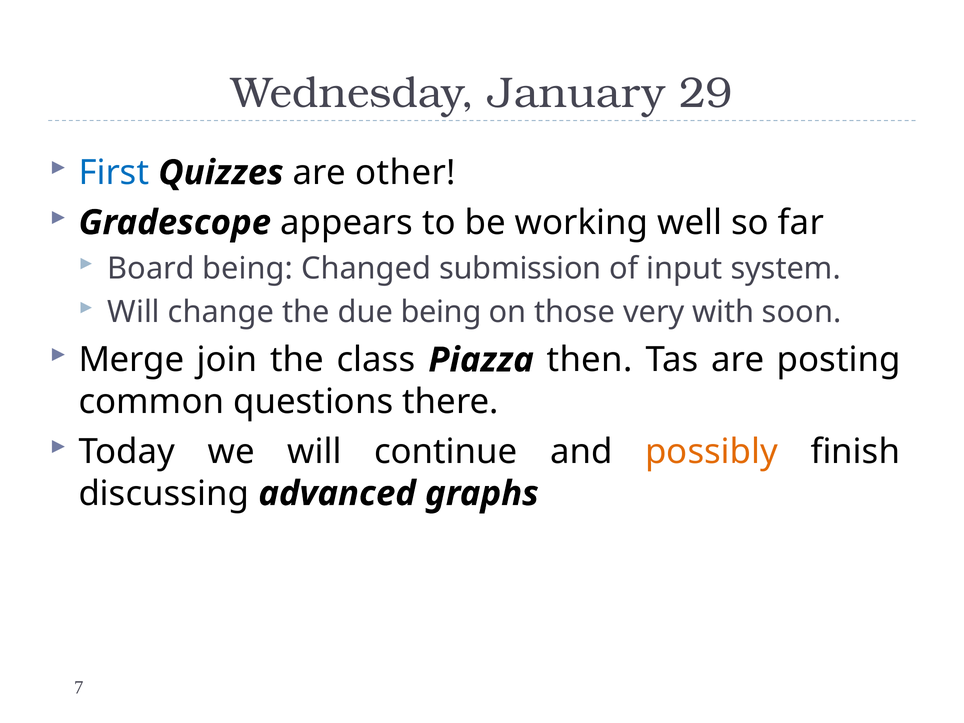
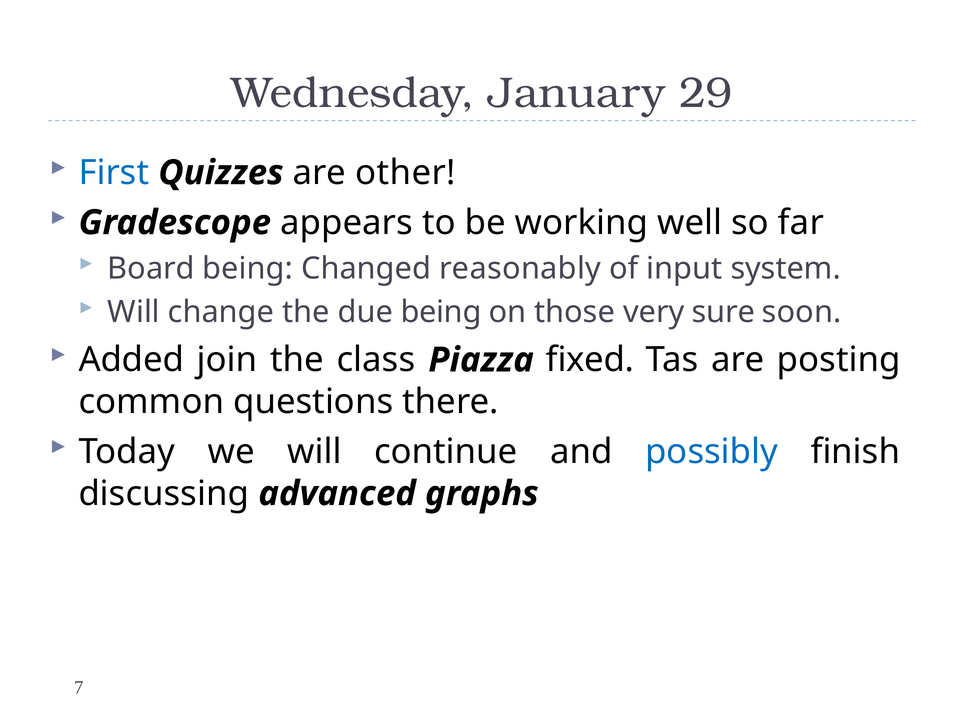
submission: submission -> reasonably (520, 268)
with: with -> sure (723, 312)
Merge: Merge -> Added (131, 360)
then: then -> fixed (590, 360)
possibly colour: orange -> blue (712, 452)
